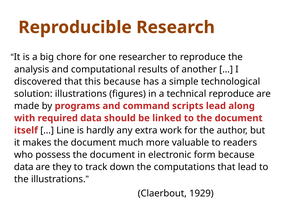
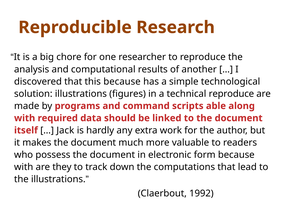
scripts lead: lead -> able (216, 106)
Line: Line -> Jack (65, 130)
data: data -> with (24, 167)
1929: 1929 -> 1992 (201, 194)
